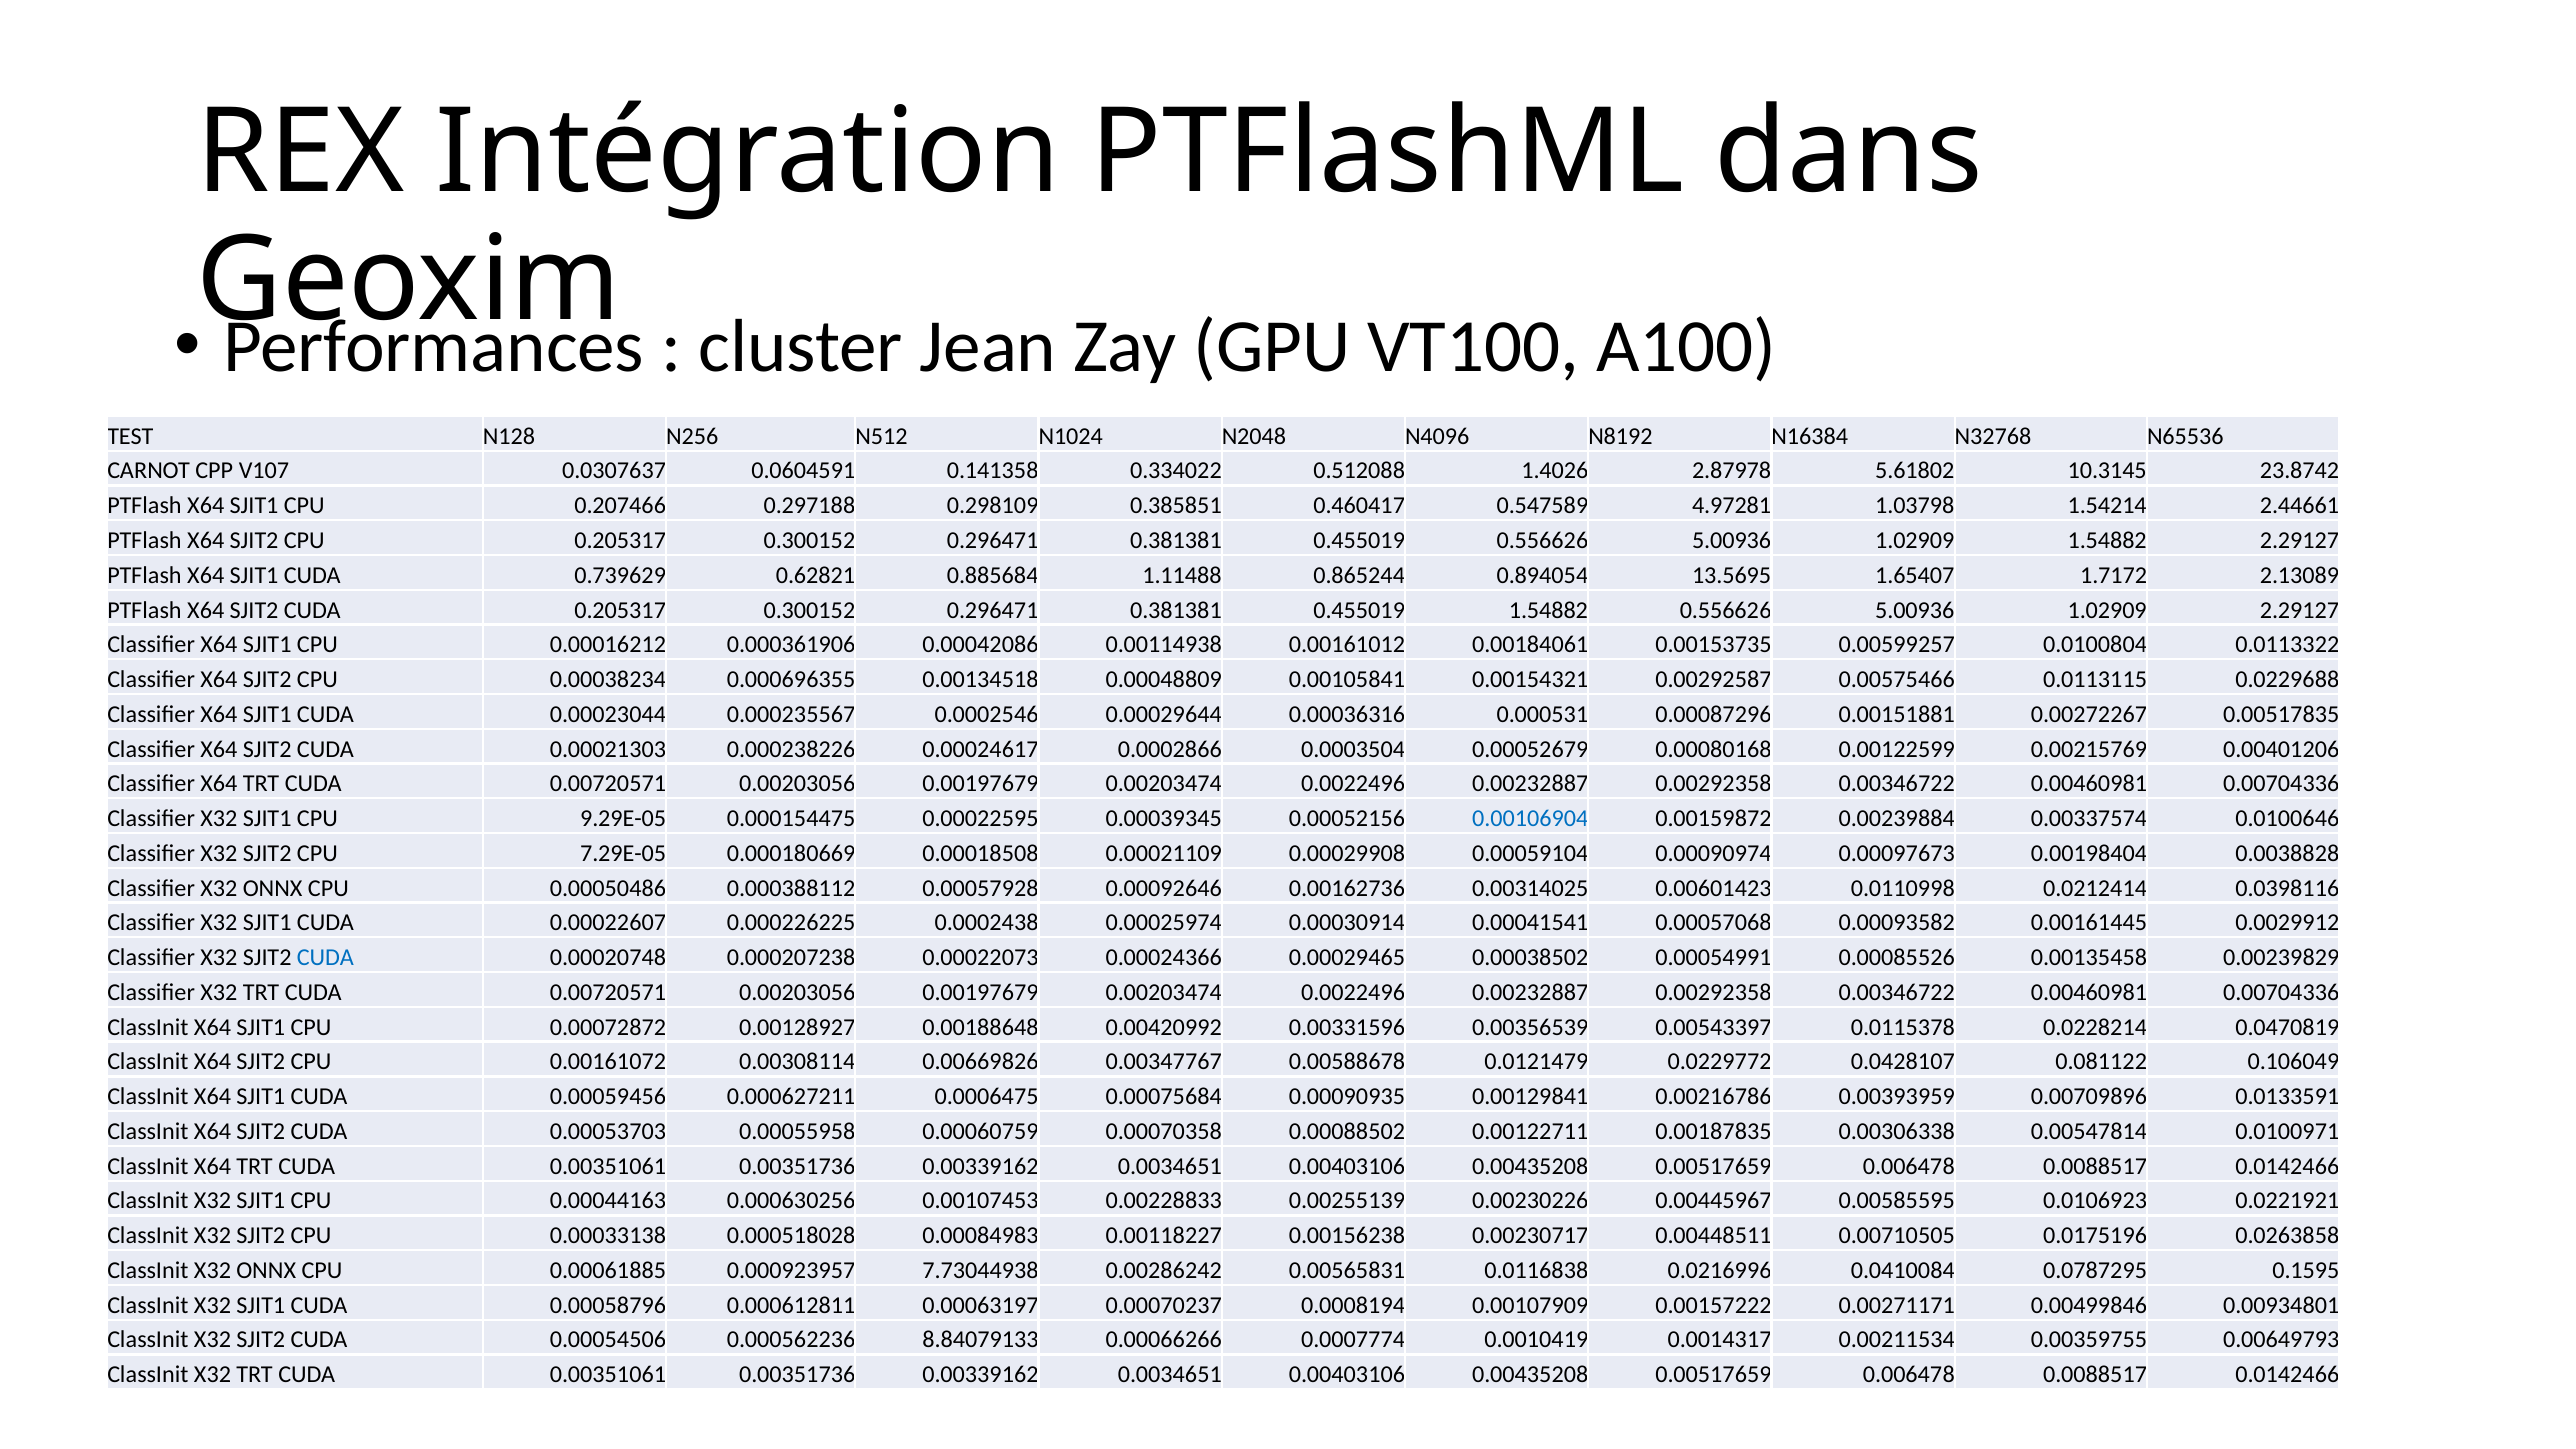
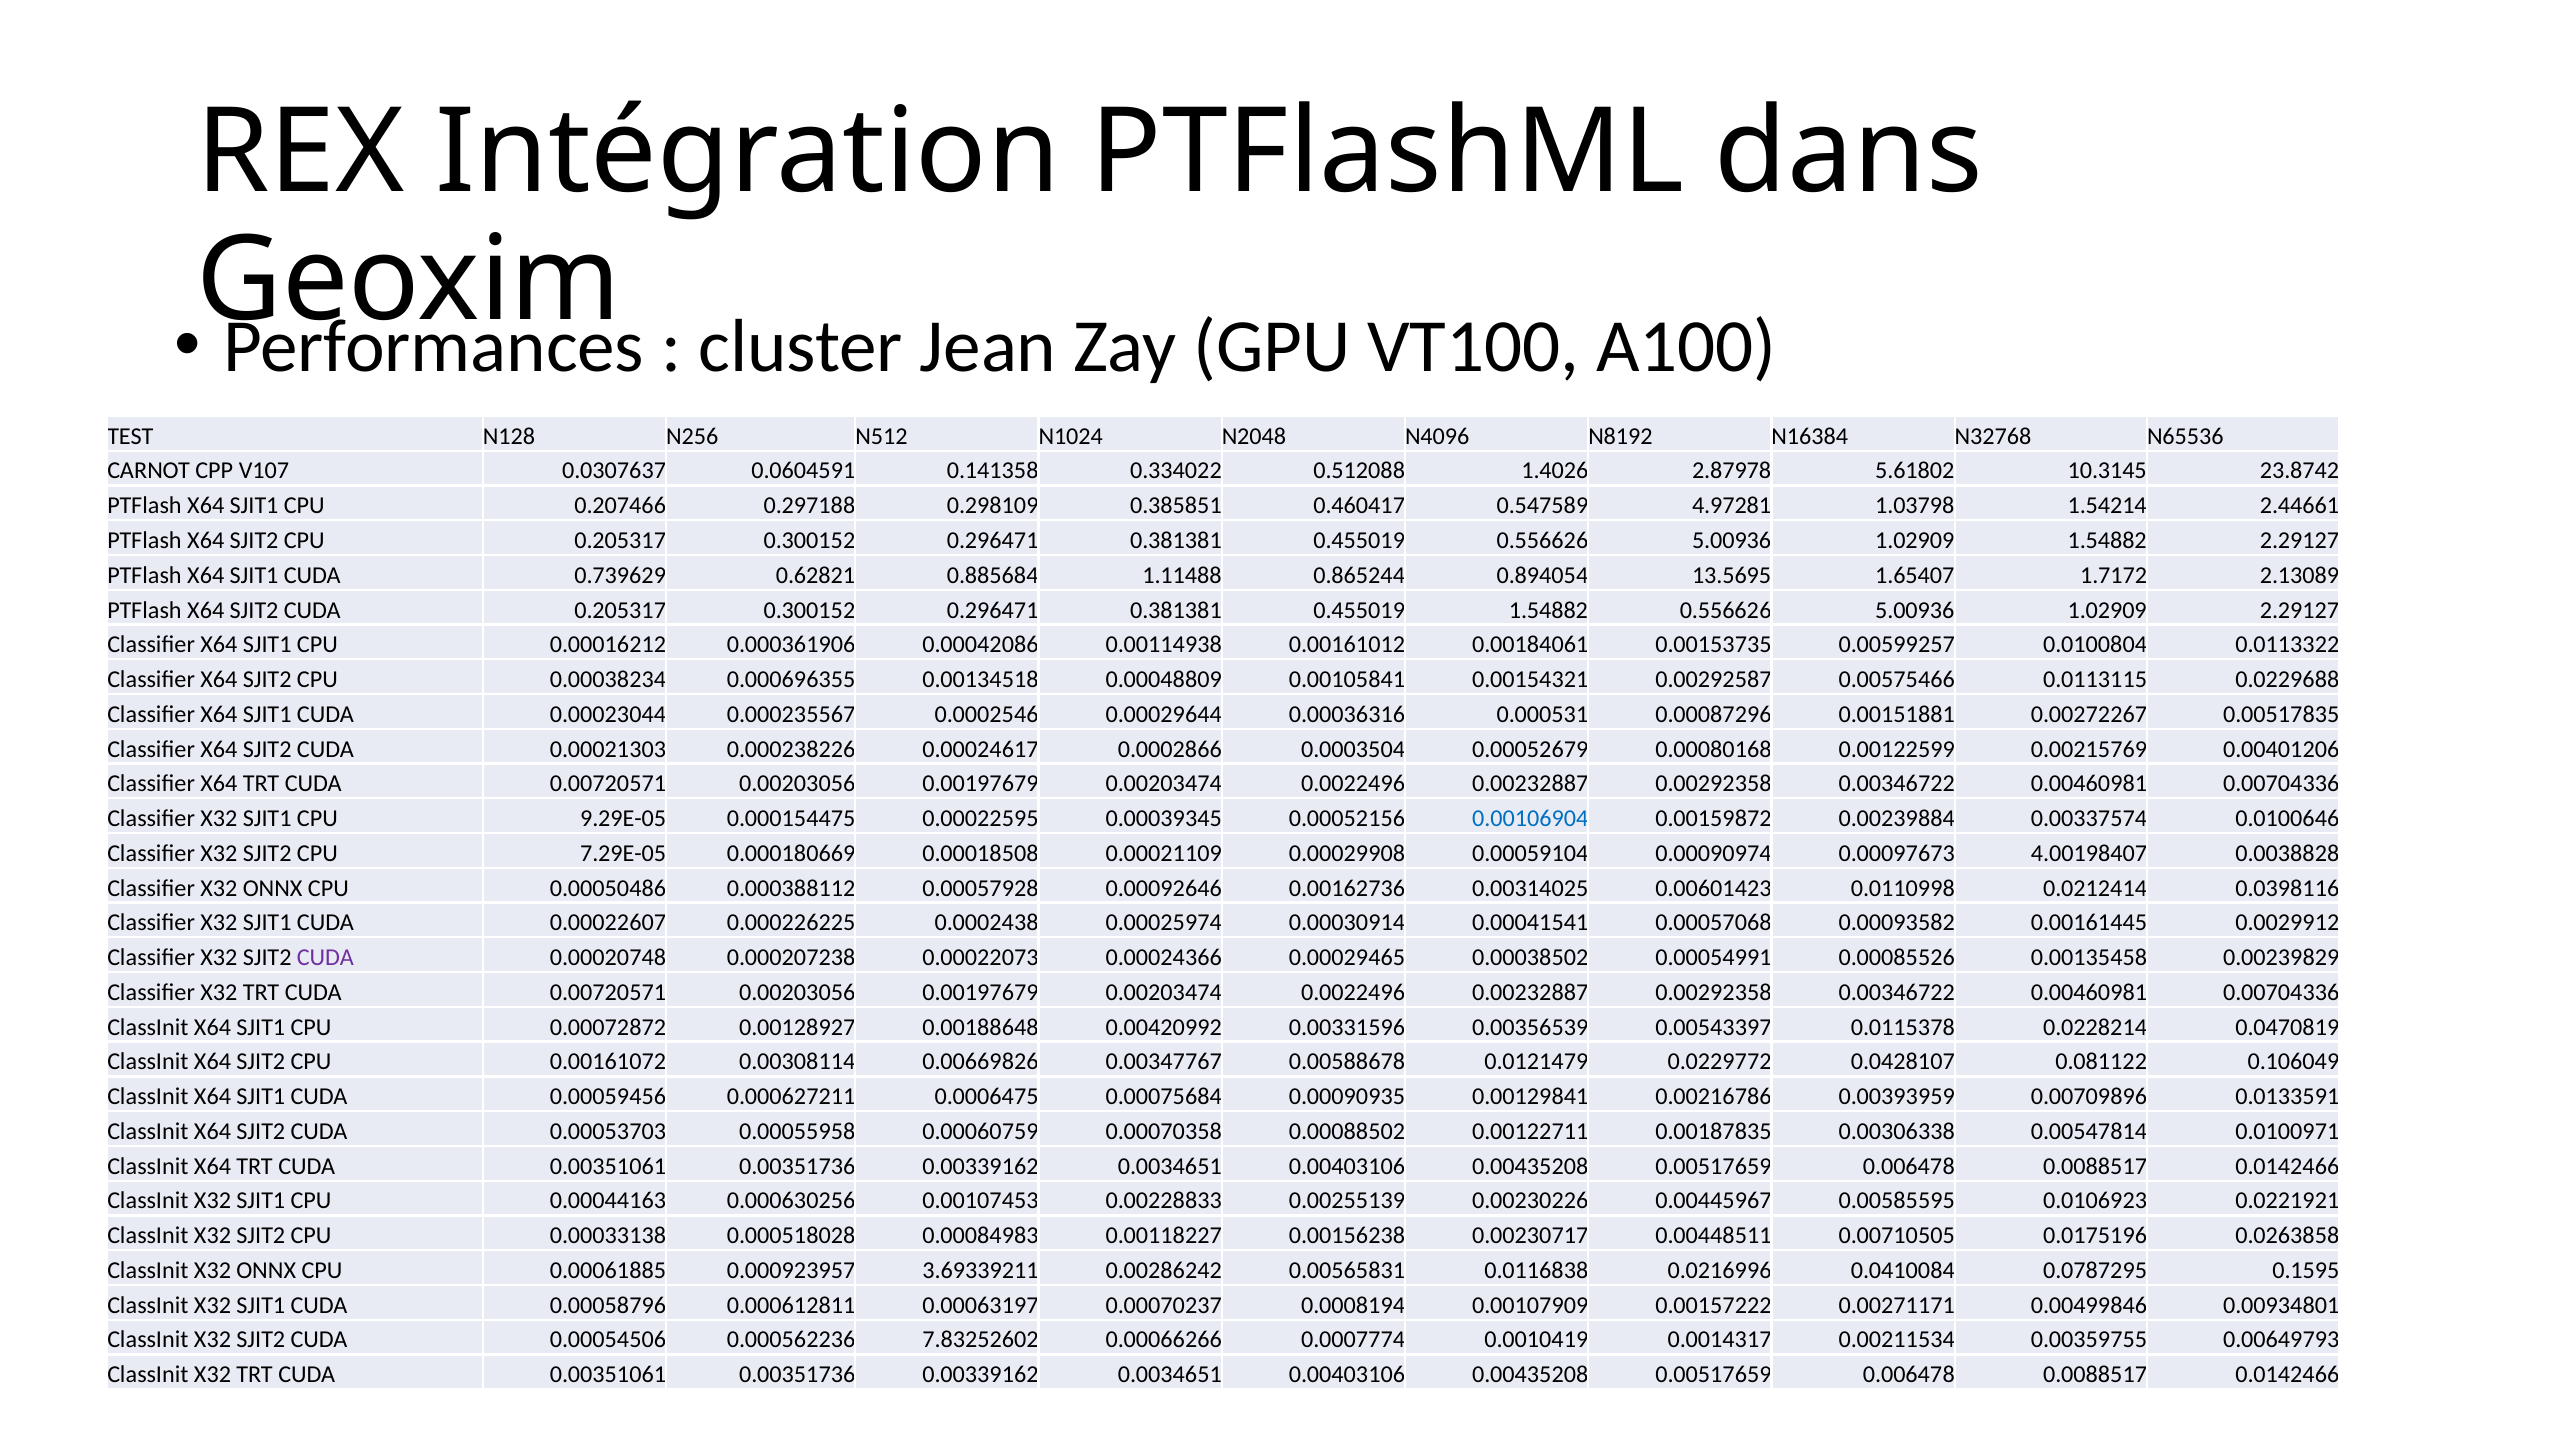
0.00198404: 0.00198404 -> 4.00198407 (2089, 853)
CUDA colour: blue -> purple (325, 958)
7.73044938: 7.73044938 -> 3.69339211 (981, 1270)
8.84079133: 8.84079133 -> 7.83252602 (981, 1340)
